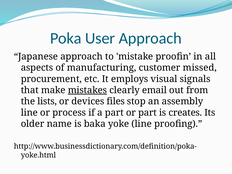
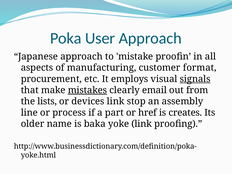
missed: missed -> format (200, 68)
signals underline: none -> present (195, 79)
devices files: files -> link (116, 101)
or part: part -> href (147, 113)
yoke line: line -> link (142, 124)
